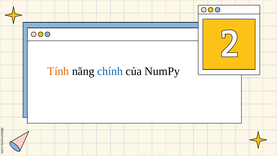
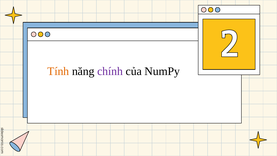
chính colour: blue -> purple (110, 71)
